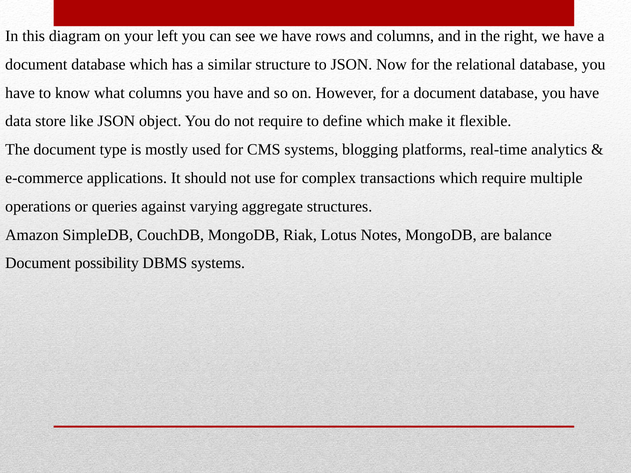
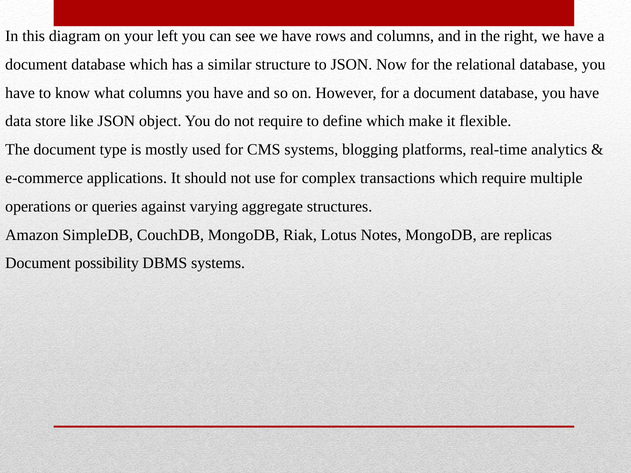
balance: balance -> replicas (528, 235)
